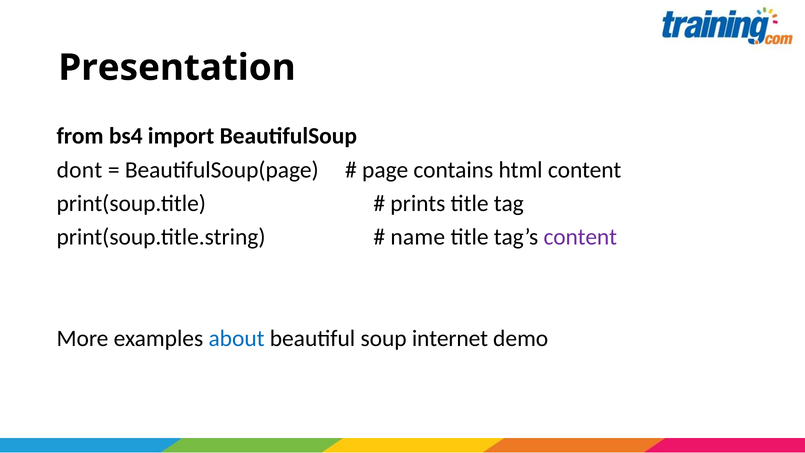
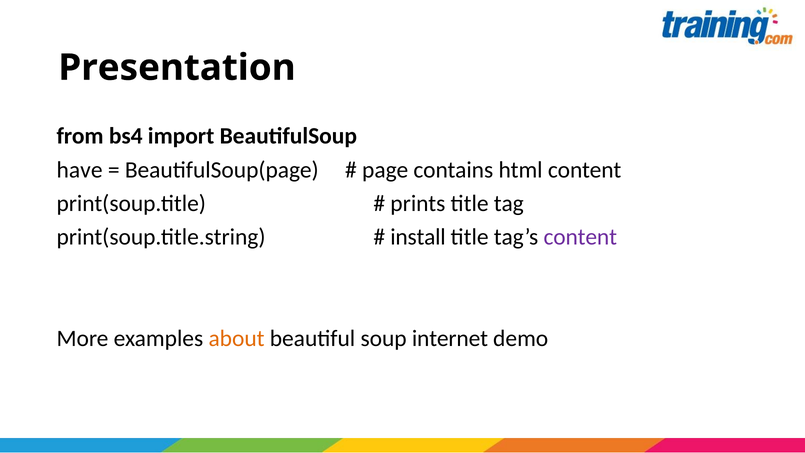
dont: dont -> have (80, 170)
name: name -> install (418, 237)
about colour: blue -> orange (237, 338)
